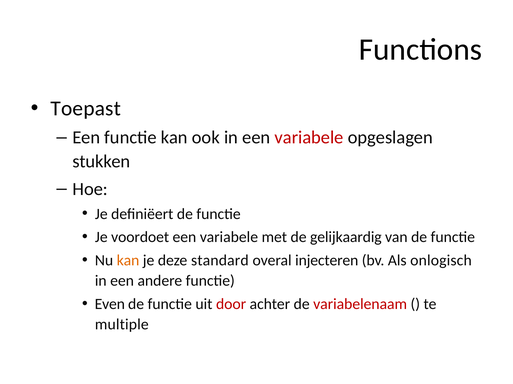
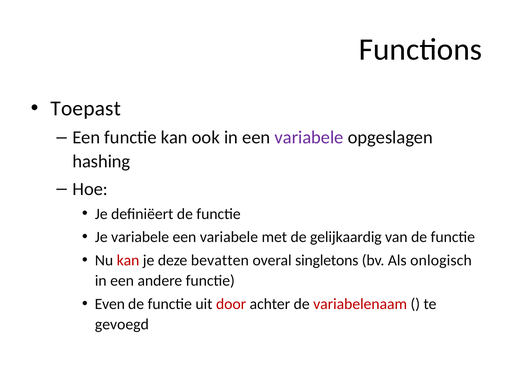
variabele colour: red -> purple (309, 138)
stukken: stukken -> hashing (101, 162)
Je voordoet: voordoet -> variabele (140, 238)
kan colour: orange -> red (128, 261)
standard: standard -> bevatten (220, 261)
injecteren: injecteren -> singletons (327, 261)
multiple: multiple -> gevoegd (122, 325)
